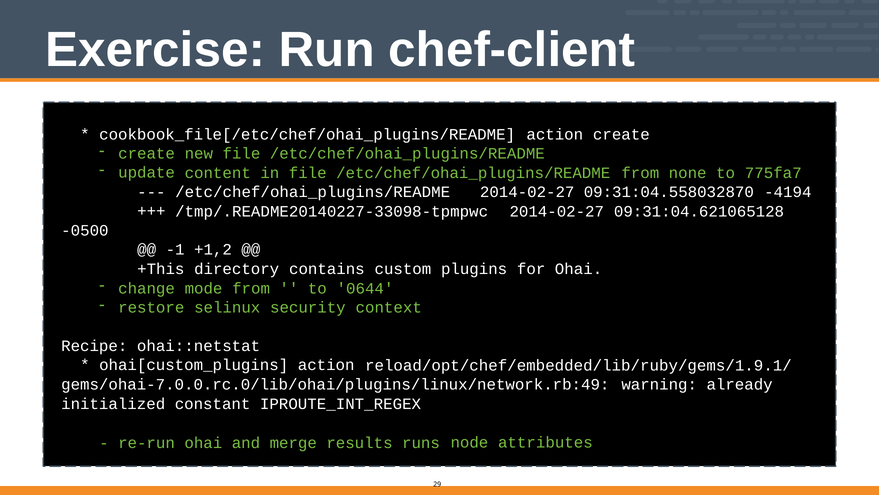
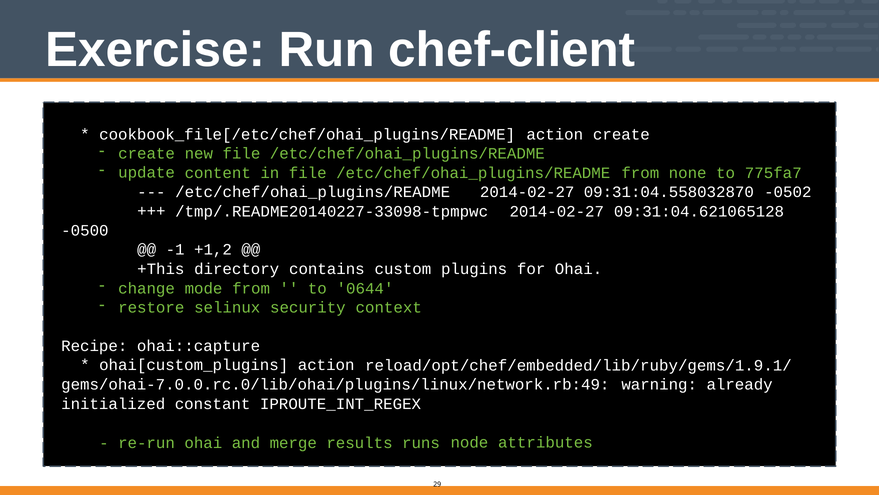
-4194: -4194 -> -0502 (788, 192)
ohai::netstat: ohai::netstat -> ohai::capture (199, 346)
